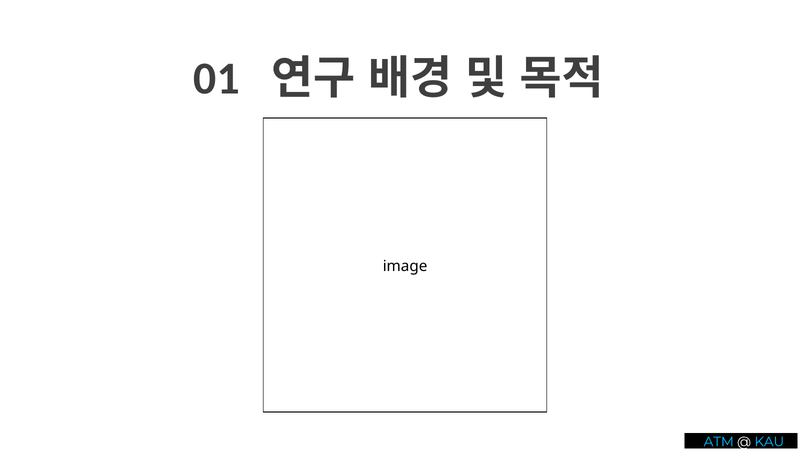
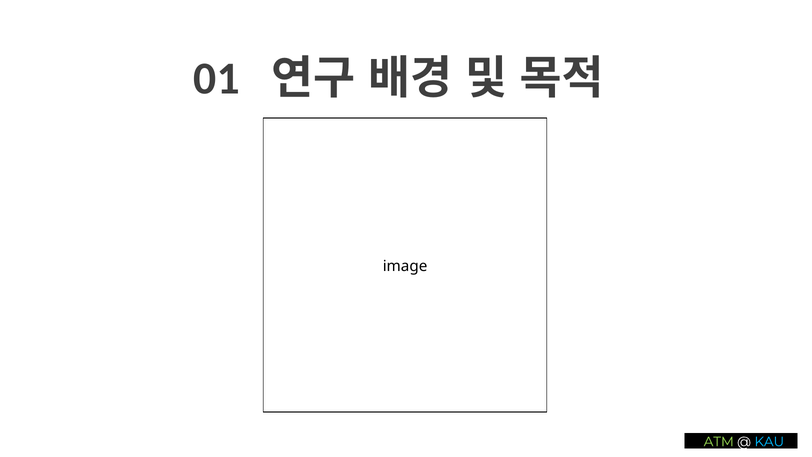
ATM colour: light blue -> light green (719, 441)
